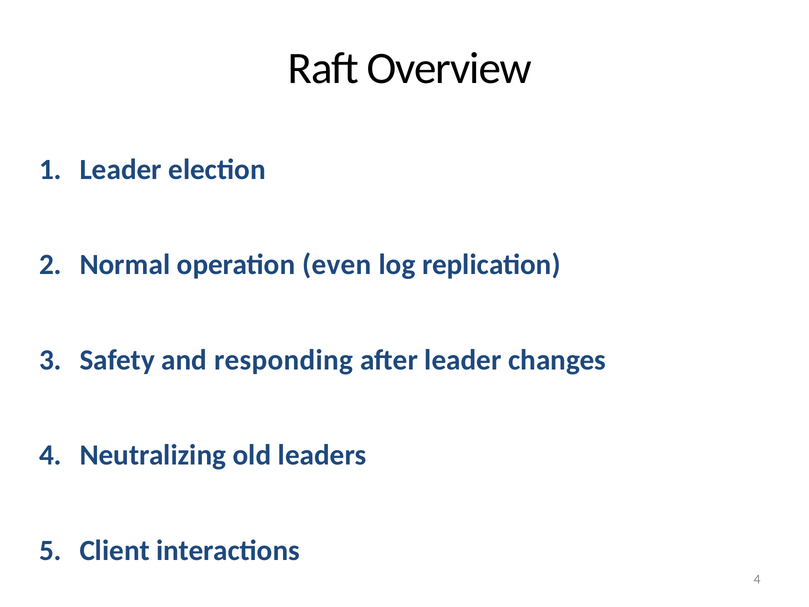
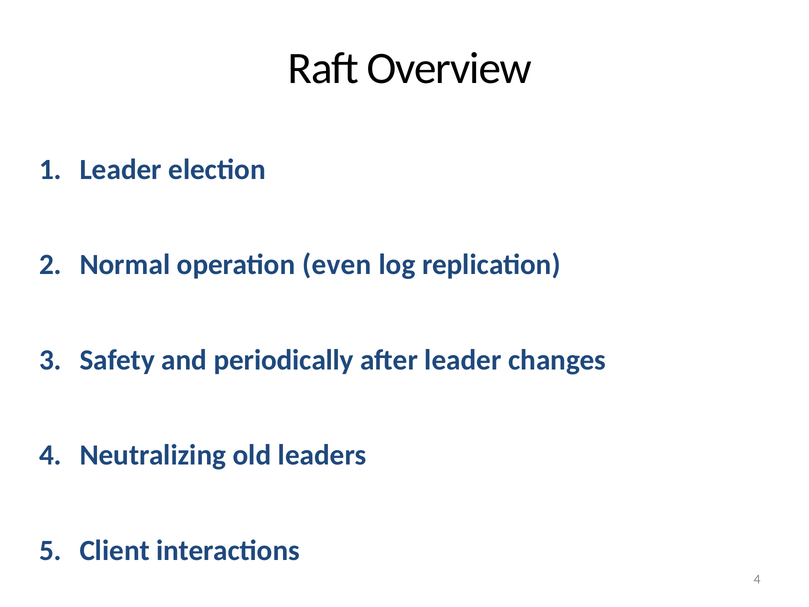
responding: responding -> periodically (284, 360)
